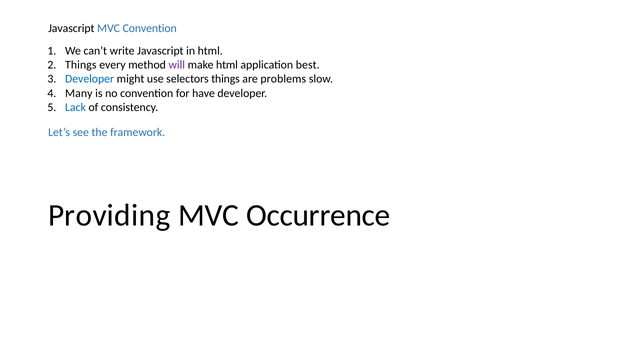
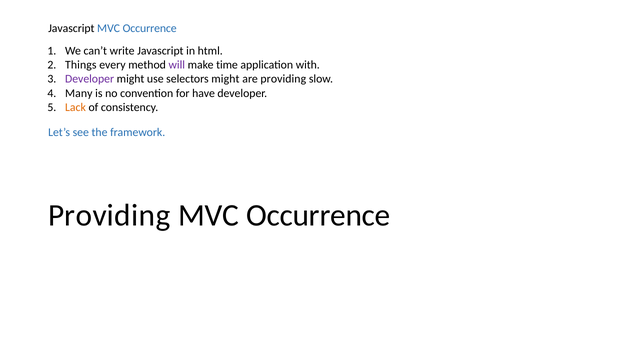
Convention: Convention -> Occurrence (150, 28)
make html: html -> time (227, 65)
best: best -> with (308, 65)
Developer colour: blue -> purple (90, 79)
selectors things: things -> might (225, 79)
are problems: problems -> providing (283, 79)
Lack colour: blue -> orange (75, 107)
